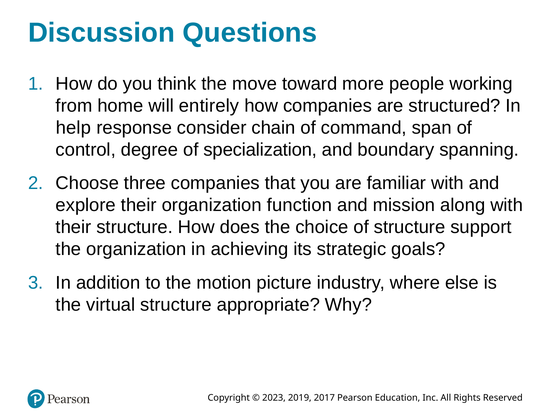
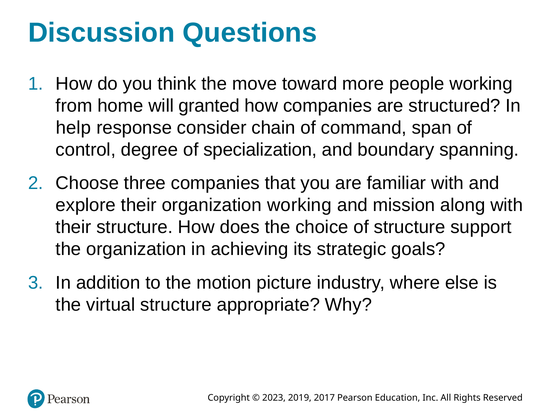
entirely: entirely -> granted (209, 106)
organization function: function -> working (299, 205)
